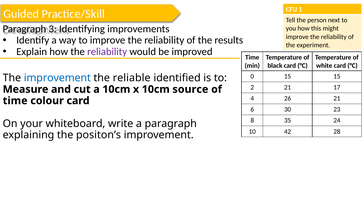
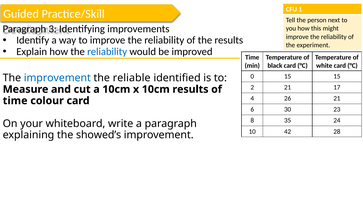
reliability colour: purple -> blue (107, 52)
10cm source: source -> results (190, 89)
positon’s: positon’s -> showed’s (99, 135)
